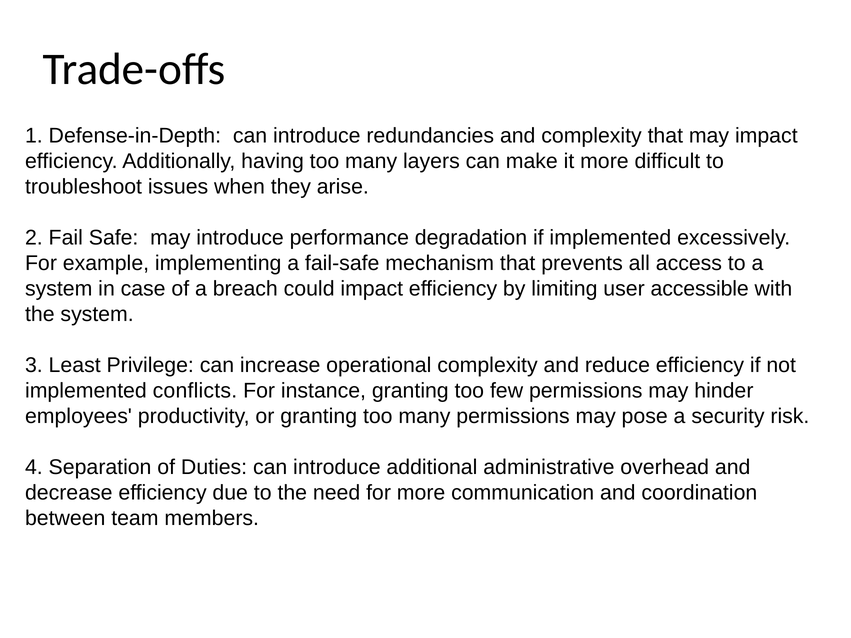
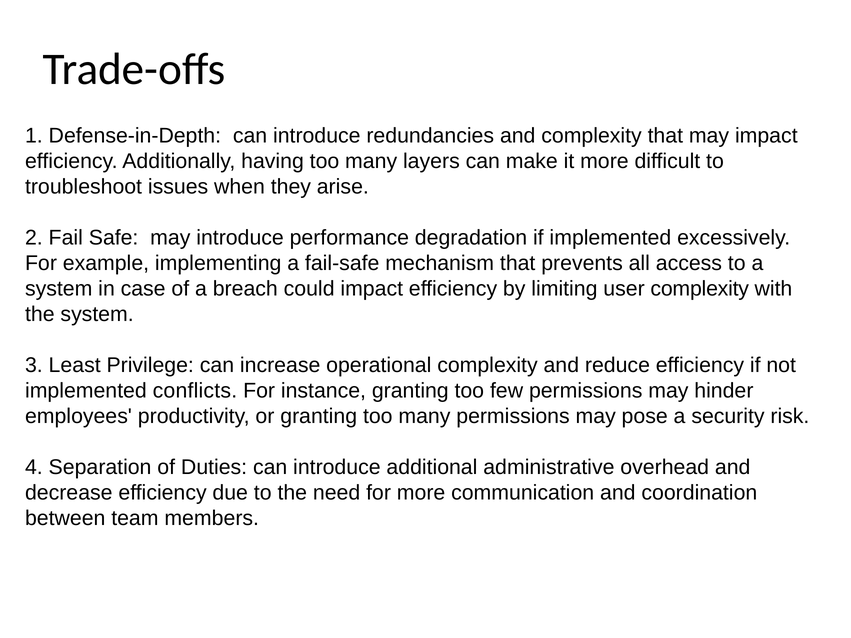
user accessible: accessible -> complexity (700, 289)
